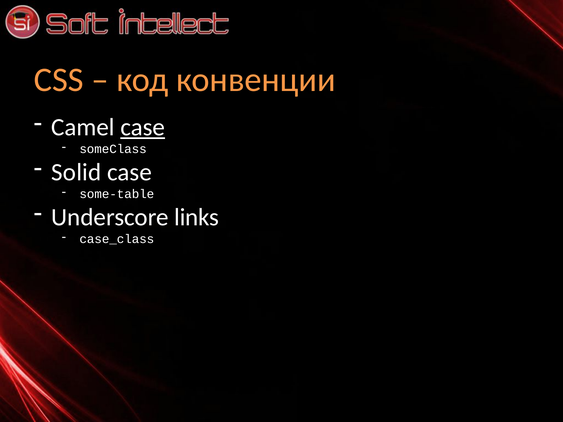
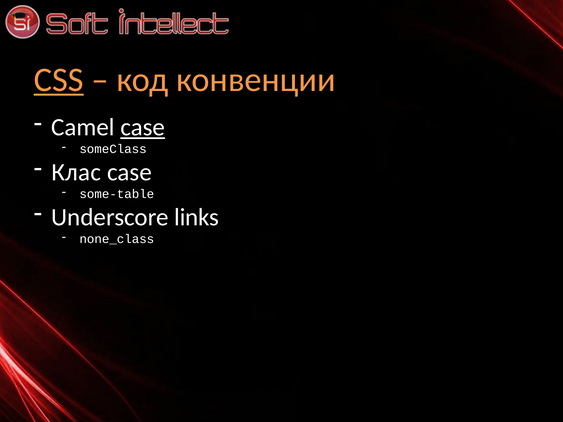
CSS underline: none -> present (59, 80)
Solid: Solid -> Клас (76, 172)
case_class: case_class -> none_class (117, 239)
